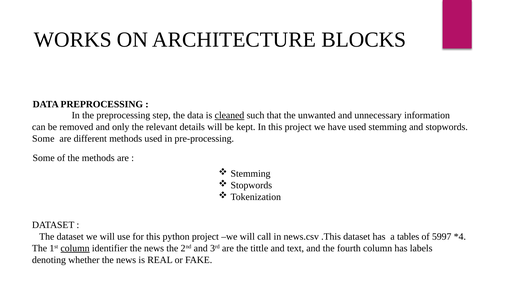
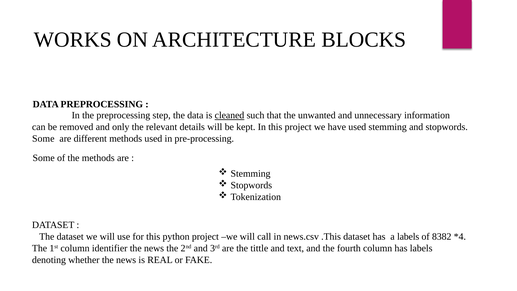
a tables: tables -> labels (408, 236)
5997: 5997 -> 8382 (442, 236)
column underline: present -> none (75, 248)
